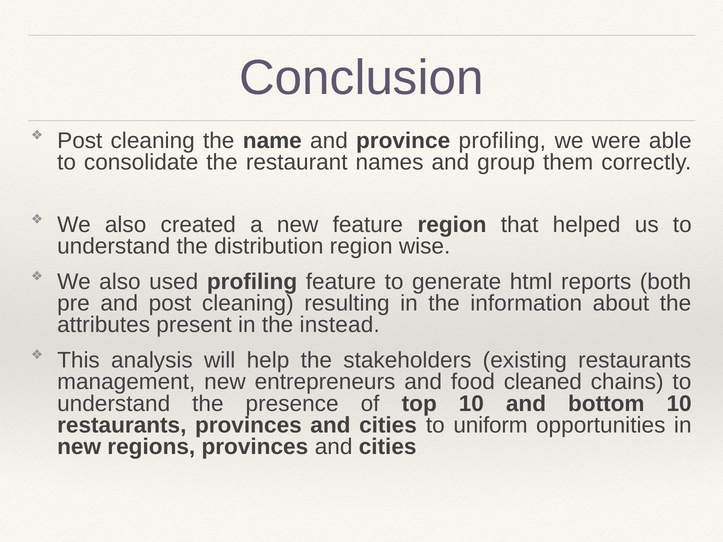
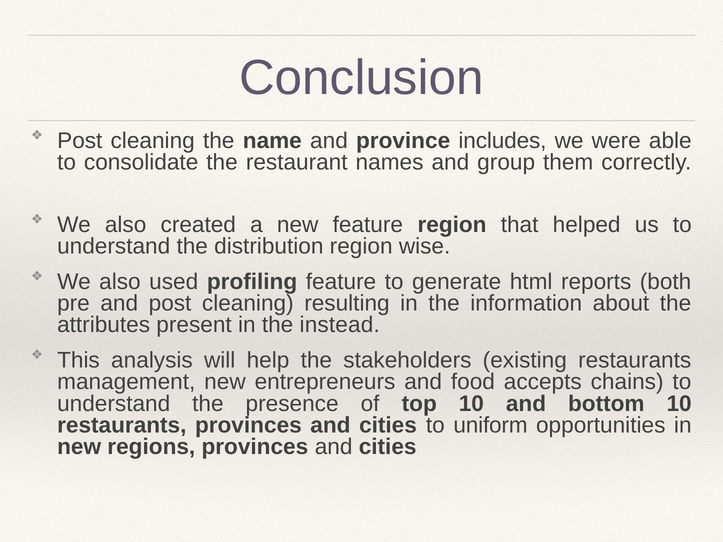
province profiling: profiling -> includes (502, 141)
cleaned: cleaned -> accepts (543, 382)
